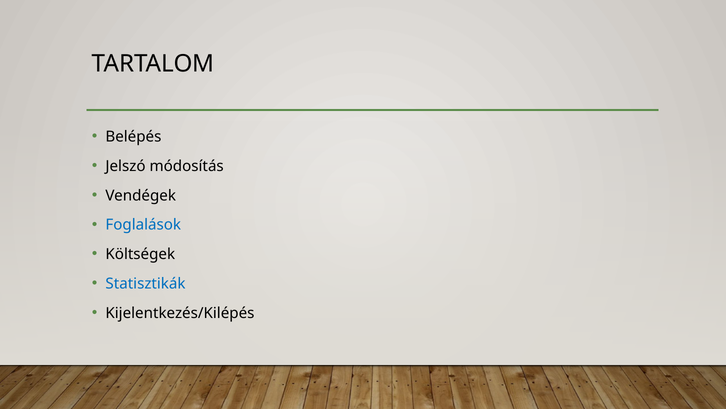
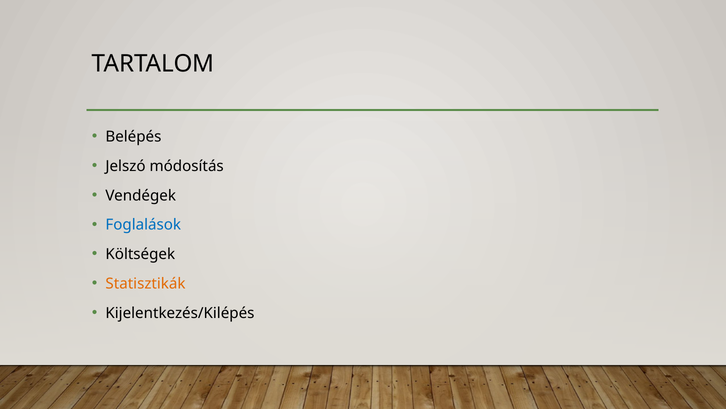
Statisztikák colour: blue -> orange (146, 283)
